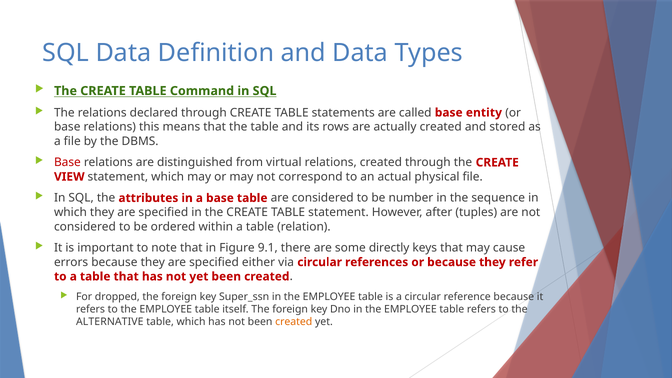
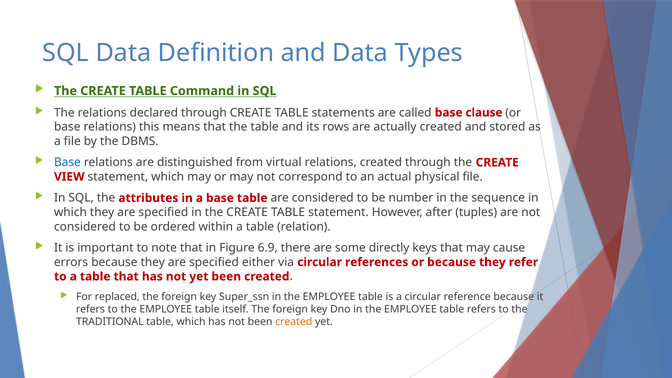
entity: entity -> clause (484, 113)
Base colour: red -> blue (67, 162)
9.1: 9.1 -> 6.9 (268, 248)
dropped: dropped -> replaced (117, 297)
ALTERNATIVE: ALTERNATIVE -> TRADITIONAL (110, 322)
